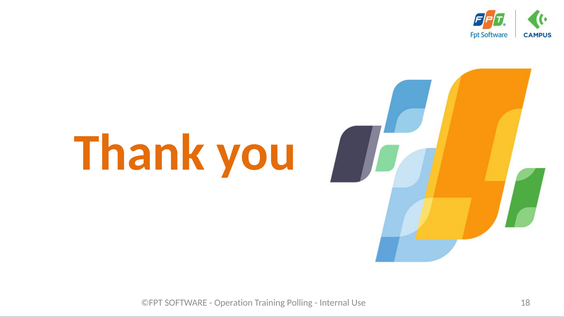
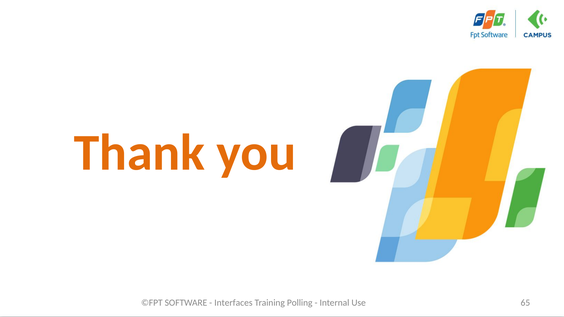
Operation: Operation -> Interfaces (233, 303)
18: 18 -> 65 (525, 303)
